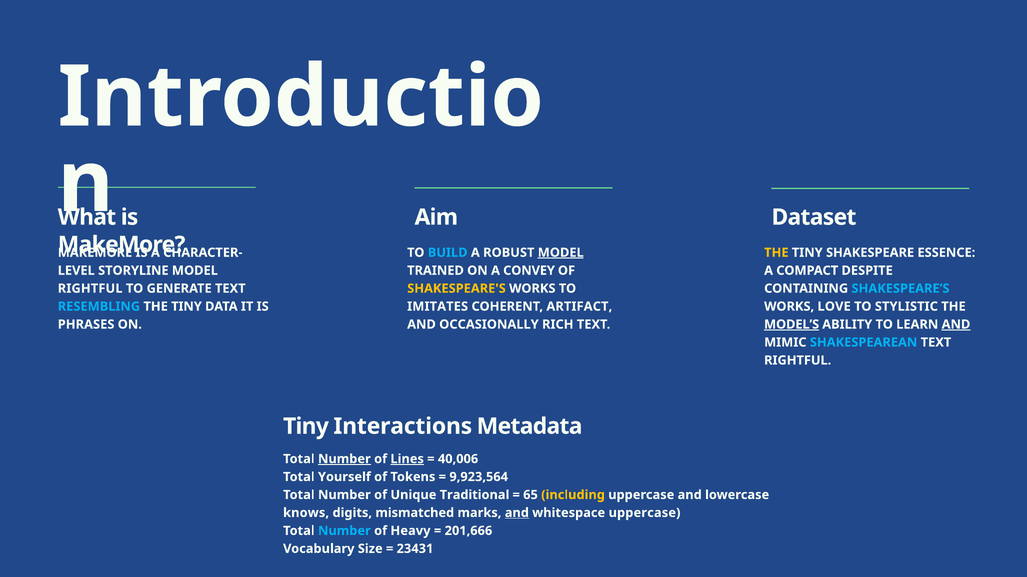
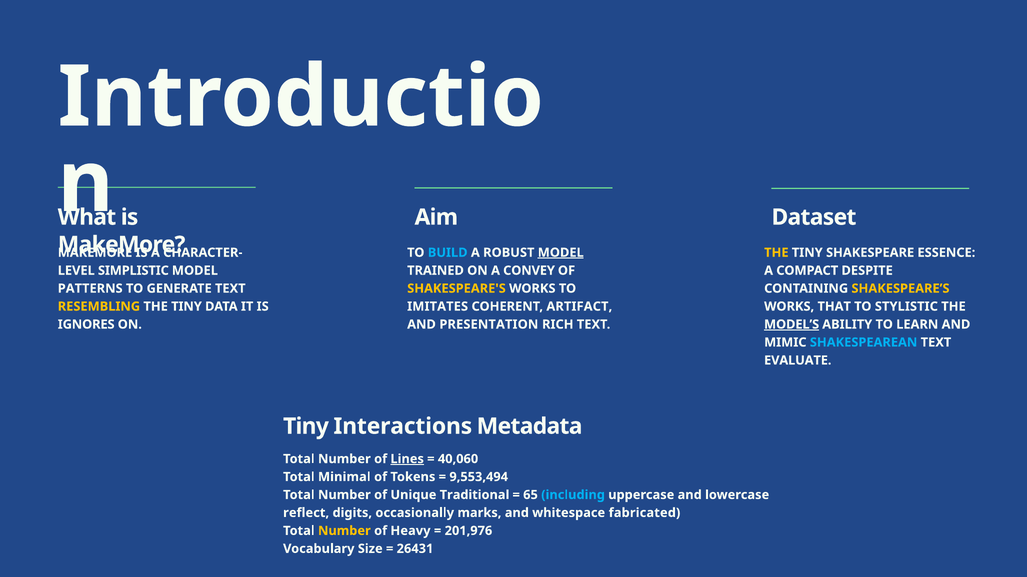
STORYLINE: STORYLINE -> SIMPLISTIC (133, 271)
RIGHTFUL: RIGHTFUL -> PATTERNS (90, 289)
SHAKESPEARE’S colour: light blue -> yellow (900, 289)
RESEMBLING colour: light blue -> yellow (99, 307)
LOVE: LOVE -> THAT (834, 307)
PHRASES: PHRASES -> IGNORES (86, 325)
OCCASIONALLY: OCCASIONALLY -> PRESENTATION (489, 325)
AND underline: present -> none (956, 325)
RIGHTFUL: RIGHTFUL -> EVALUATE (798, 361)
Number underline: present -> none (344, 459)
40,006: 40,006 -> 40,060 (458, 459)
Yourself: Yourself -> Minimal (344, 477)
9,923,564: 9,923,564 -> 9,553,494 (479, 477)
including colour: yellow -> light blue (573, 495)
knows: knows -> reflect (306, 513)
mismatched: mismatched -> occasionally (415, 513)
and underline: present -> none (517, 513)
whitespace uppercase: uppercase -> fabricated (645, 513)
Number colour: light blue -> yellow (344, 531)
201,666: 201,666 -> 201,976 (468, 531)
23431: 23431 -> 26431 (415, 549)
